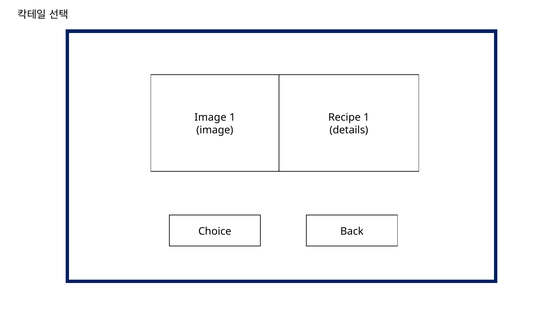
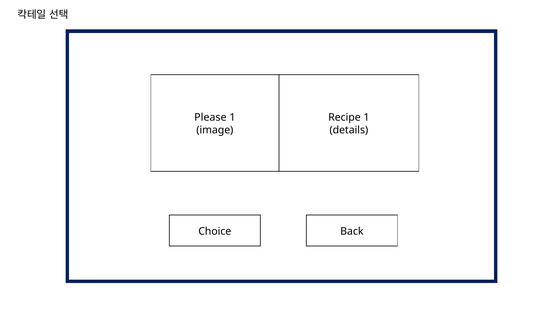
Image: Image -> Please (210, 117)
